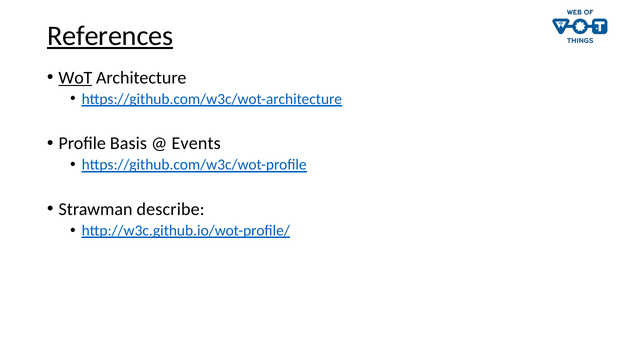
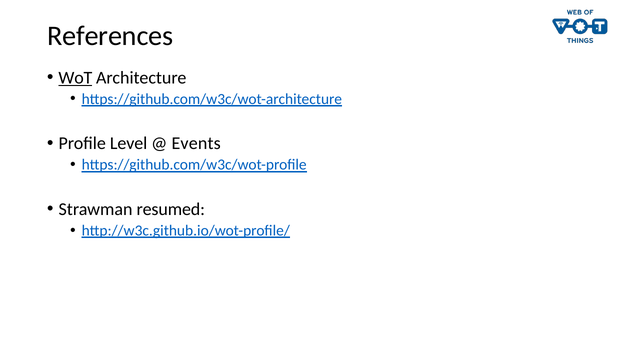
References underline: present -> none (110, 36)
Basis: Basis -> Level (129, 143)
describe: describe -> resumed (171, 209)
